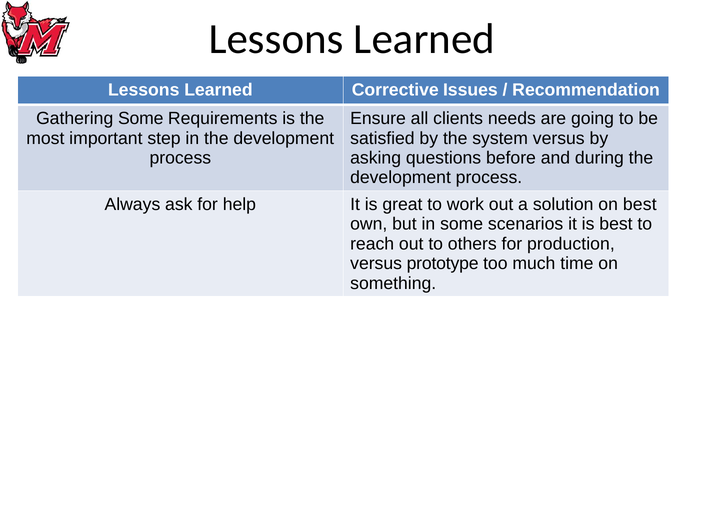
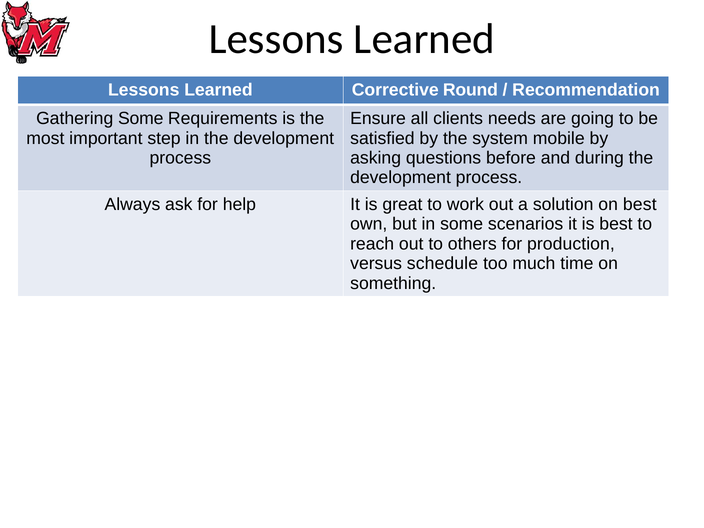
Issues: Issues -> Round (470, 90)
system versus: versus -> mobile (559, 138)
prototype: prototype -> schedule (442, 264)
